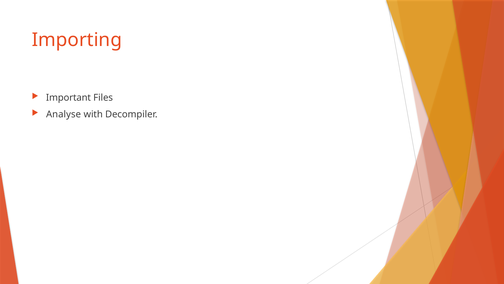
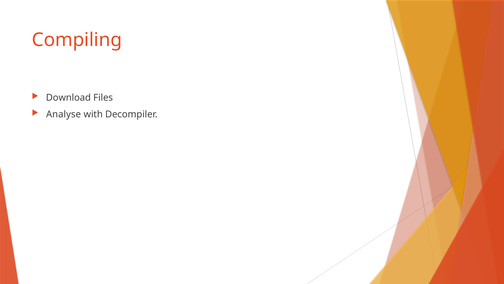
Importing: Importing -> Compiling (77, 40)
Important: Important -> Download (68, 98)
